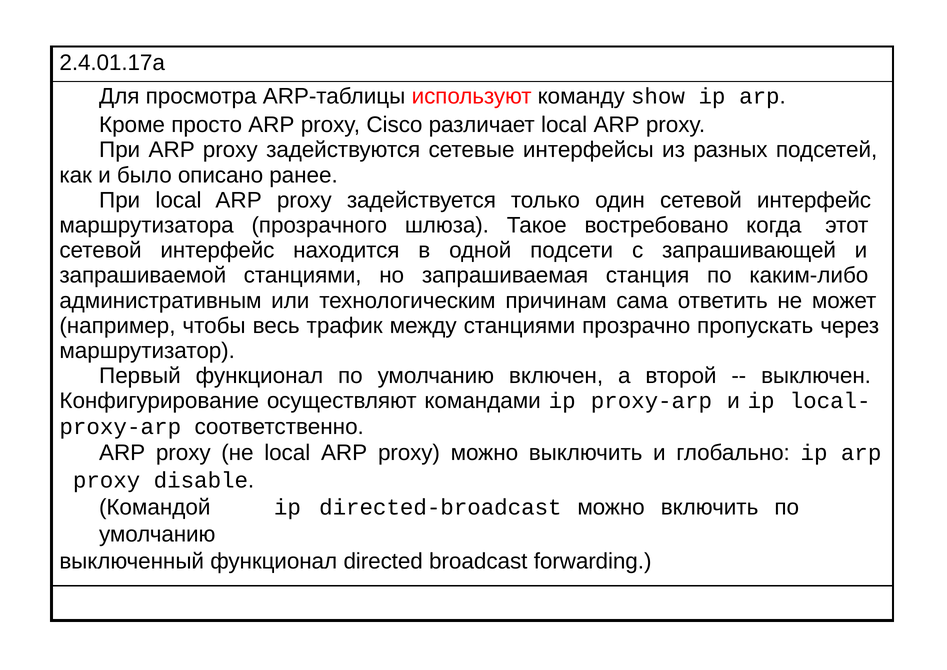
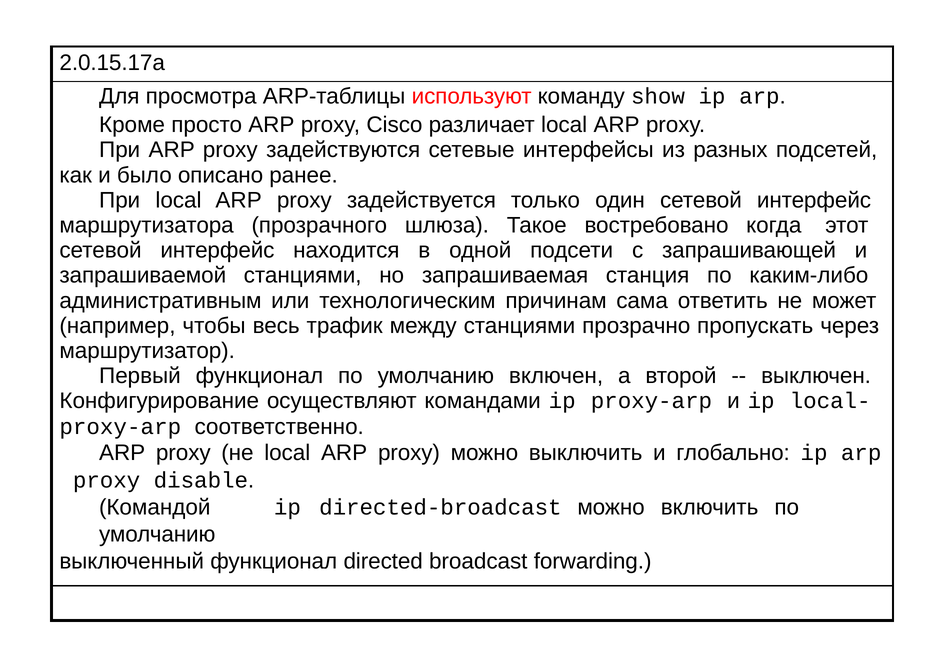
2.4.01.17a: 2.4.01.17a -> 2.0.15.17a (112, 63)
